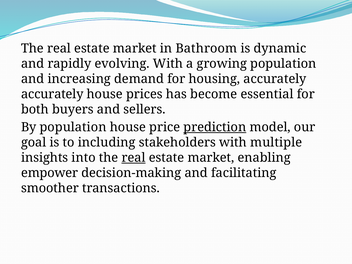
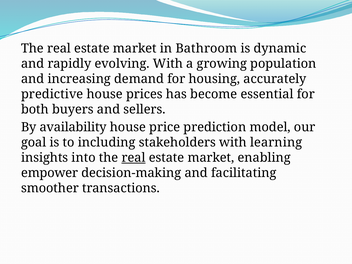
accurately: accurately -> predictive (52, 94)
By population: population -> availability (73, 127)
prediction underline: present -> none (215, 127)
multiple: multiple -> learning (276, 142)
